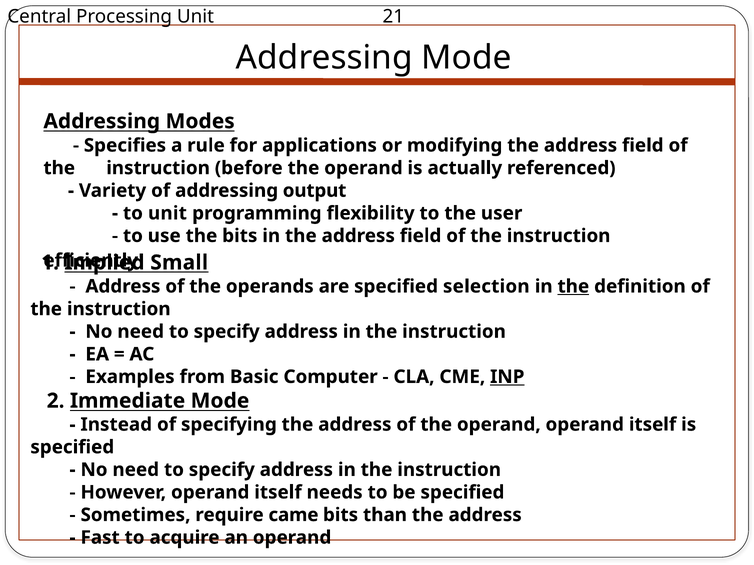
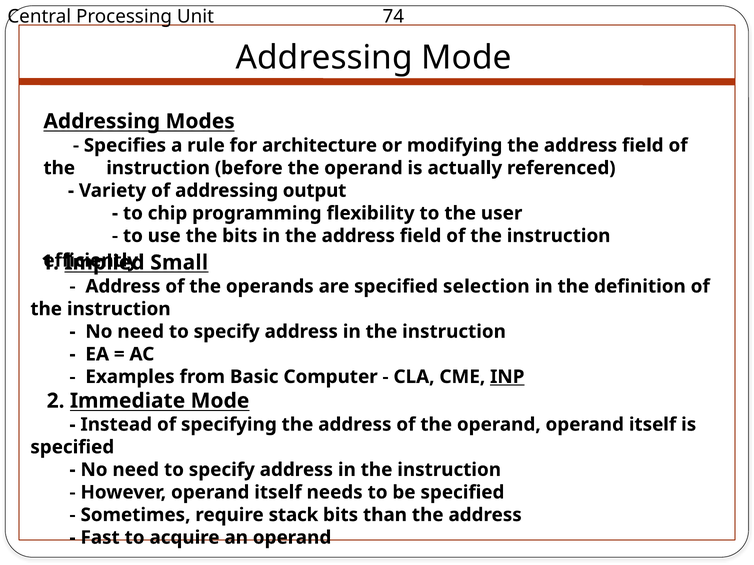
21: 21 -> 74 (393, 16)
applications: applications -> architecture (320, 146)
to unit: unit -> chip (168, 213)
the underline: present -> none (573, 287)
came: came -> stack (293, 515)
